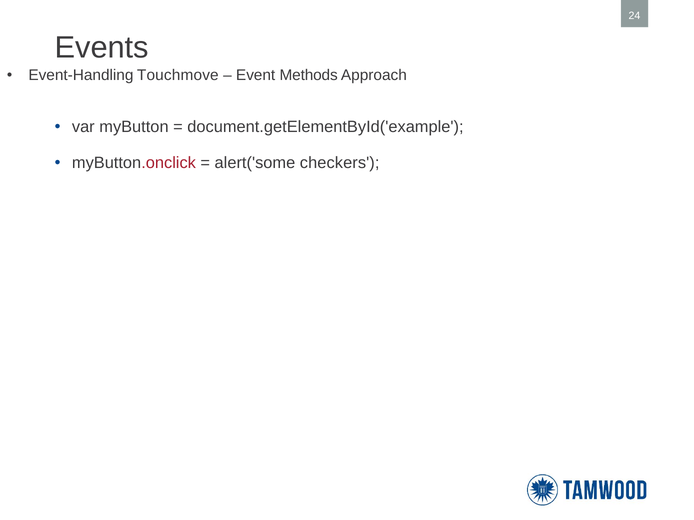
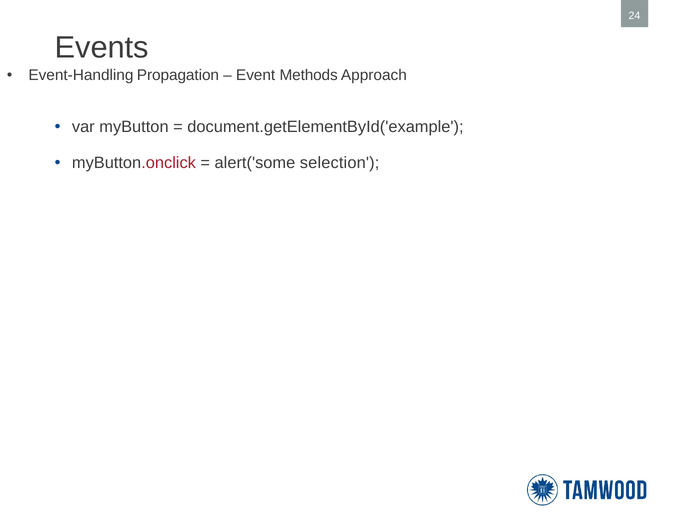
Touchmove: Touchmove -> Propagation (178, 75)
checkers: checkers -> selection (340, 163)
